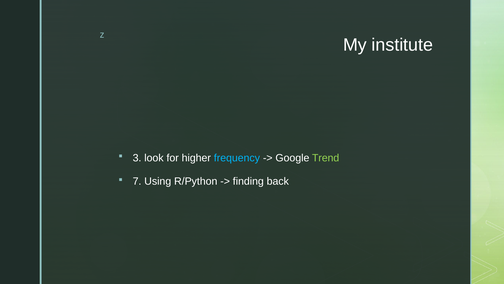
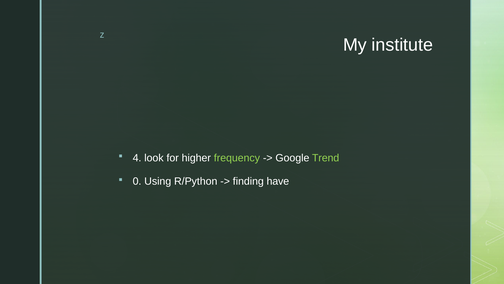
3: 3 -> 4 (137, 158)
frequency colour: light blue -> light green (237, 158)
7: 7 -> 0 (137, 181)
back: back -> have (278, 181)
